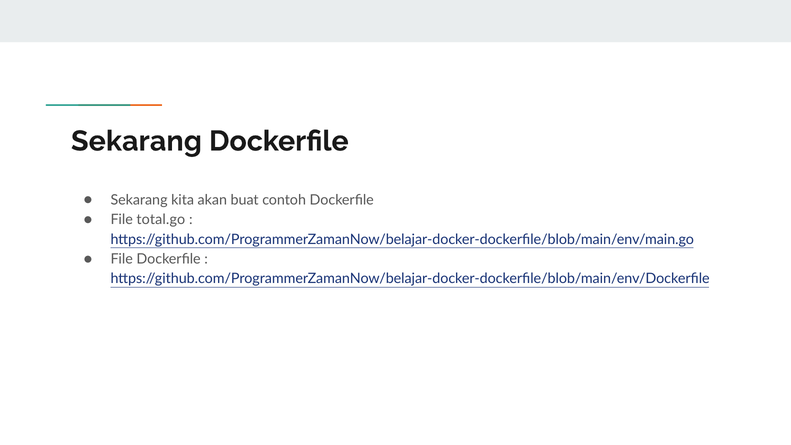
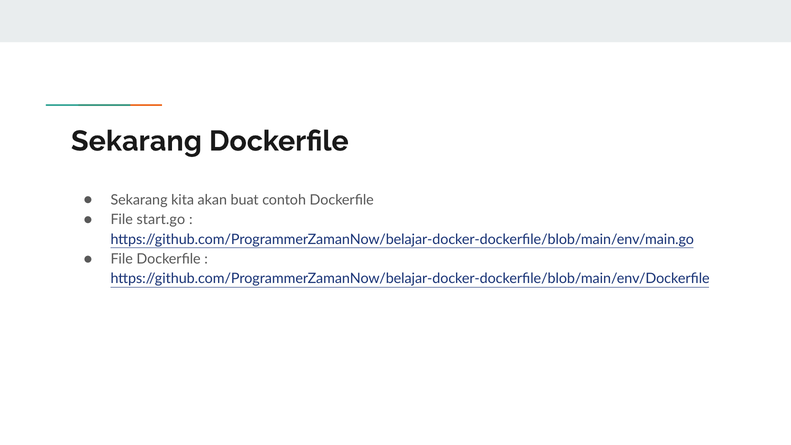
total.go: total.go -> start.go (161, 220)
